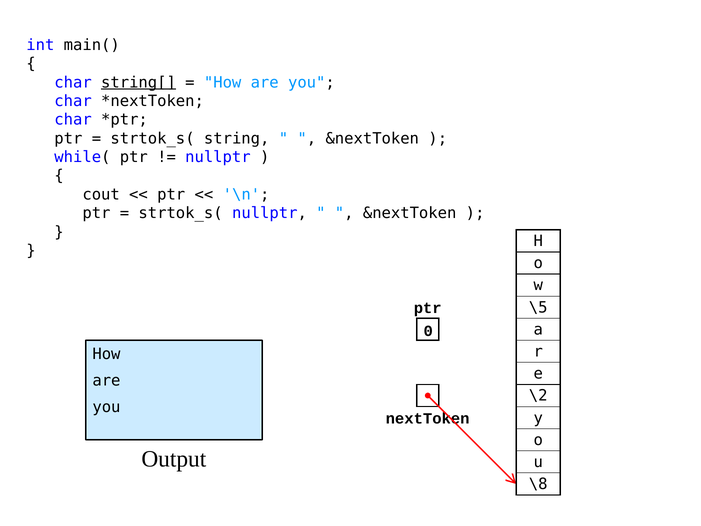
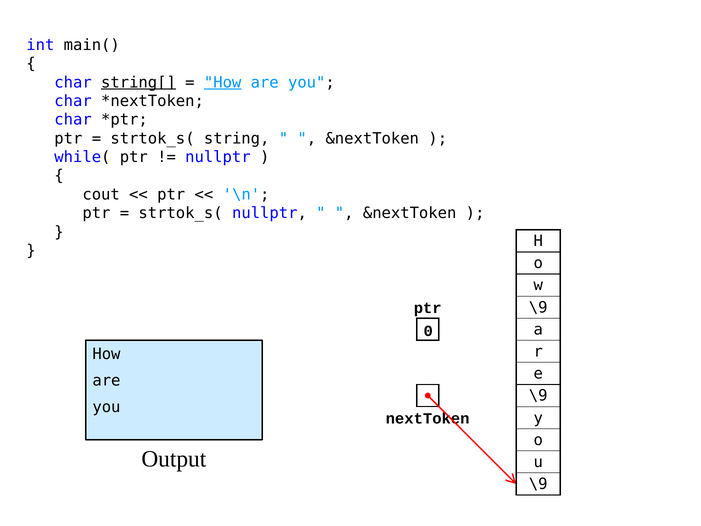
How underline: none -> present (223, 82)
\5: \5 -> \9 (538, 307)
\2: \2 -> \9 (538, 396)
\8: \8 -> \9 (538, 484)
